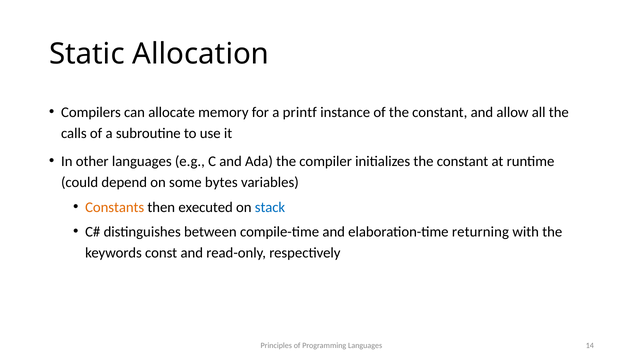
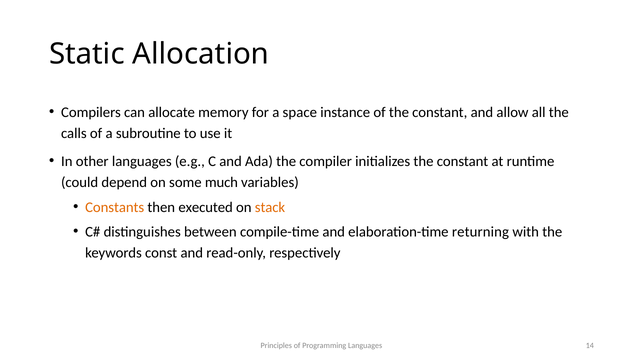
printf: printf -> space (300, 112)
bytes: bytes -> much (221, 182)
stack colour: blue -> orange (270, 207)
